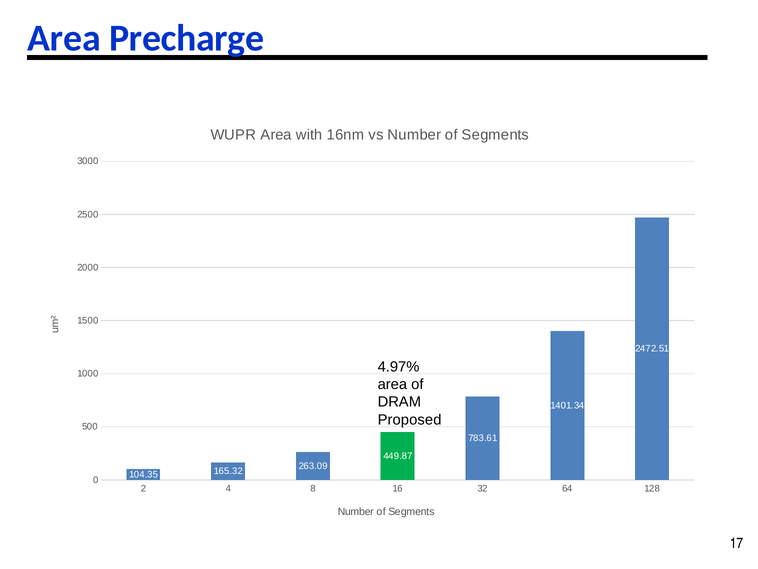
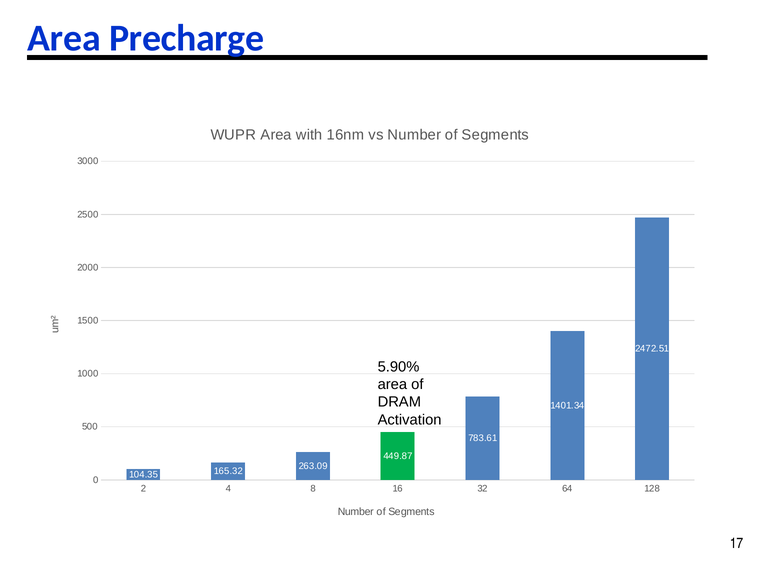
4.97%: 4.97% -> 5.90% (399, 366)
Proposed: Proposed -> Activation (410, 419)
